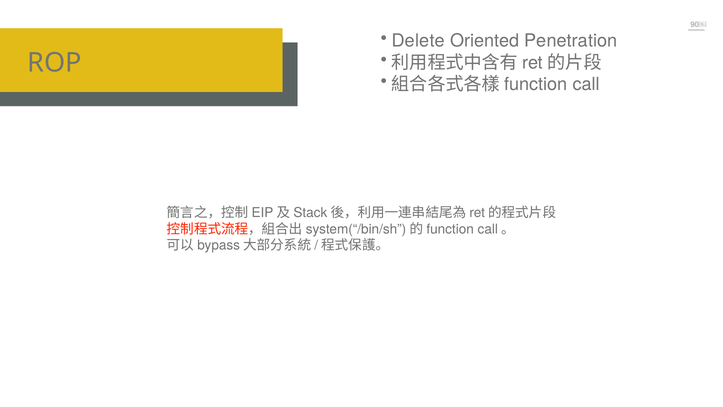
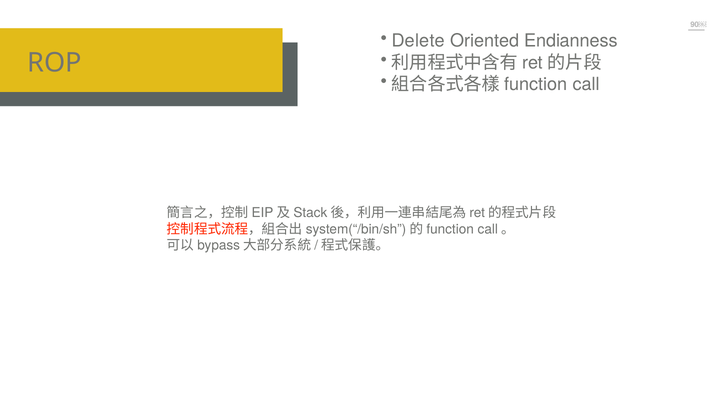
Penetration: Penetration -> Endianness (571, 41)
